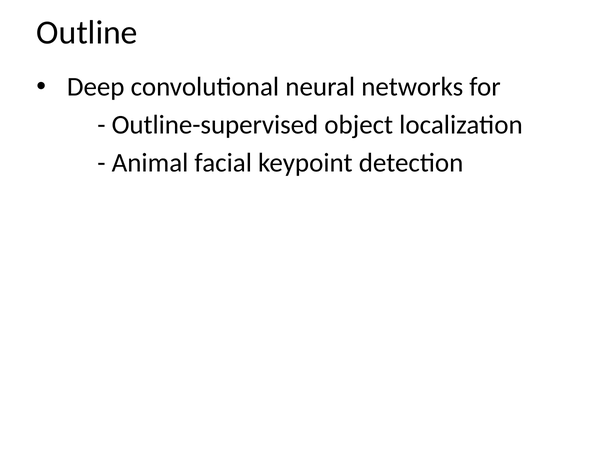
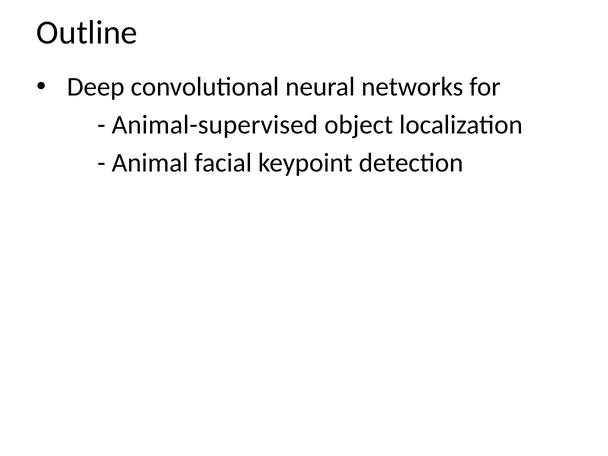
Outline-supervised: Outline-supervised -> Animal-supervised (215, 125)
